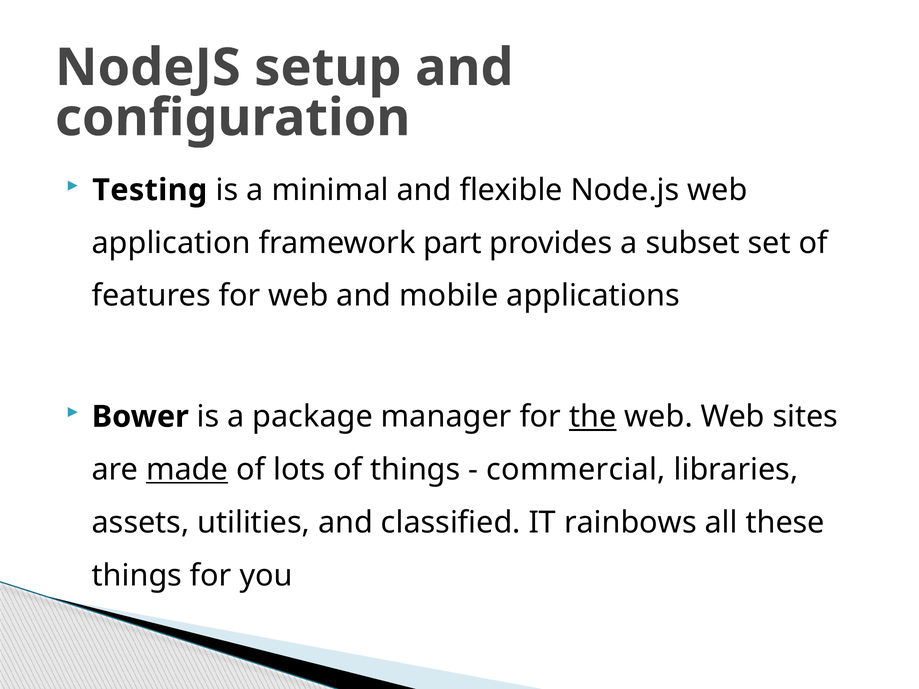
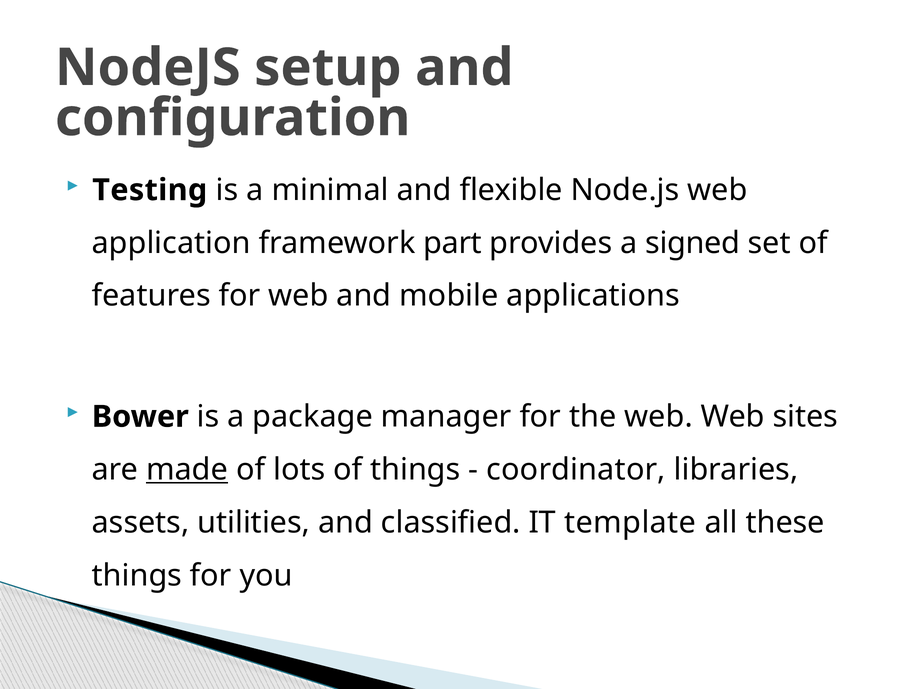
subset: subset -> signed (693, 243)
the underline: present -> none (593, 417)
commercial: commercial -> coordinator (576, 470)
rainbows: rainbows -> template (630, 523)
